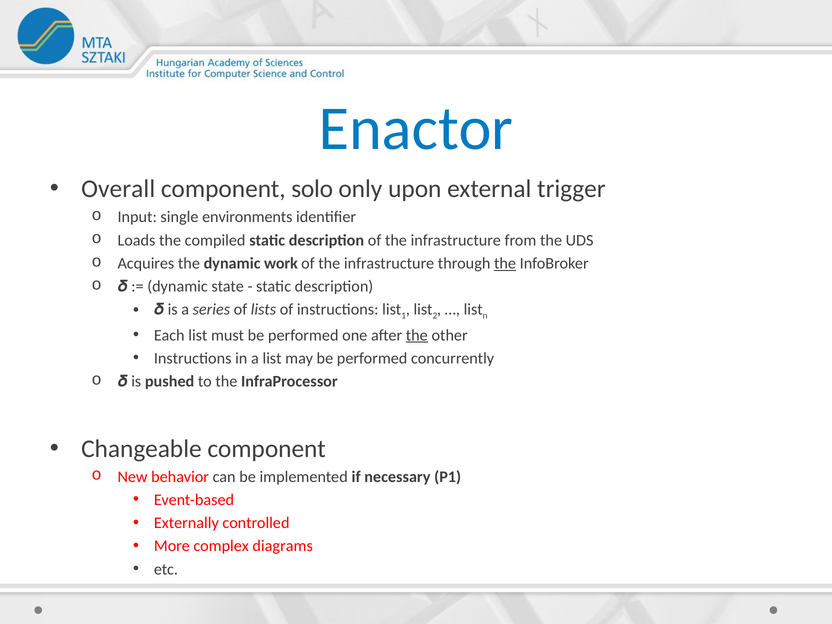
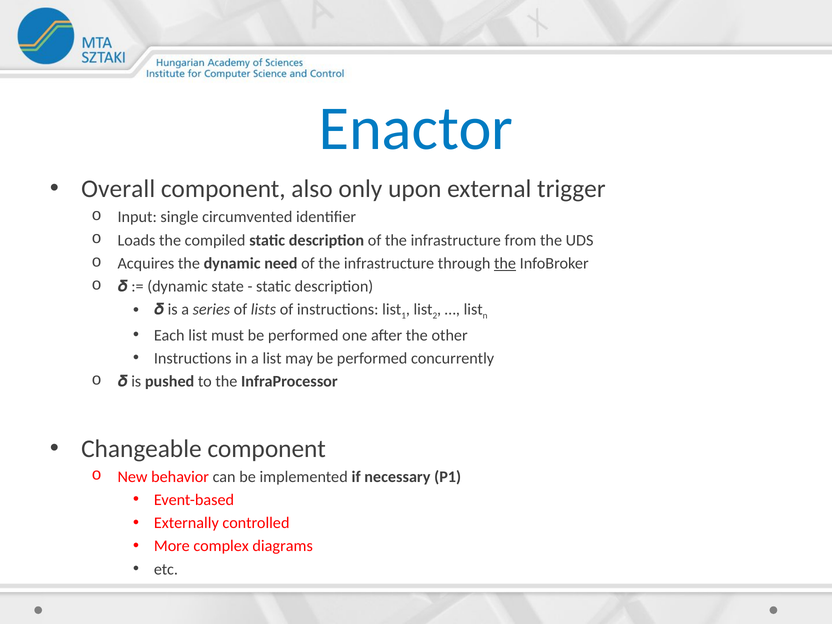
solo: solo -> also (312, 189)
environments: environments -> circumvented (247, 217)
work: work -> need (281, 263)
the underline: present -> none (417, 335)
